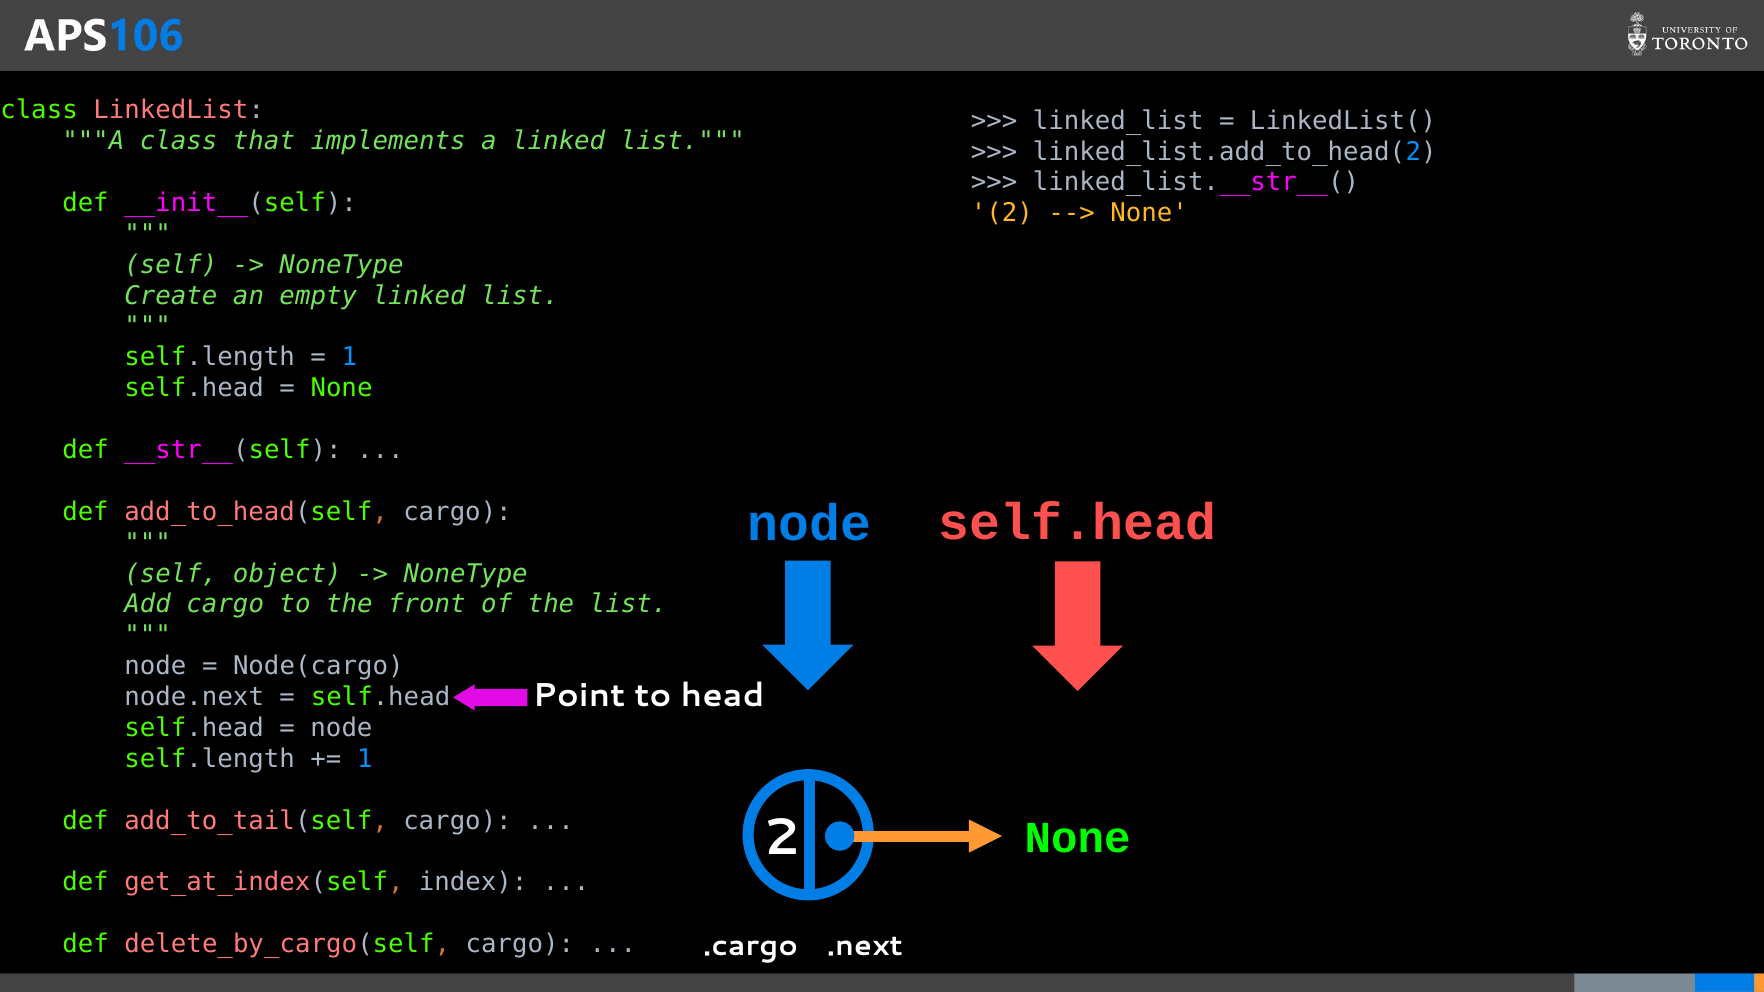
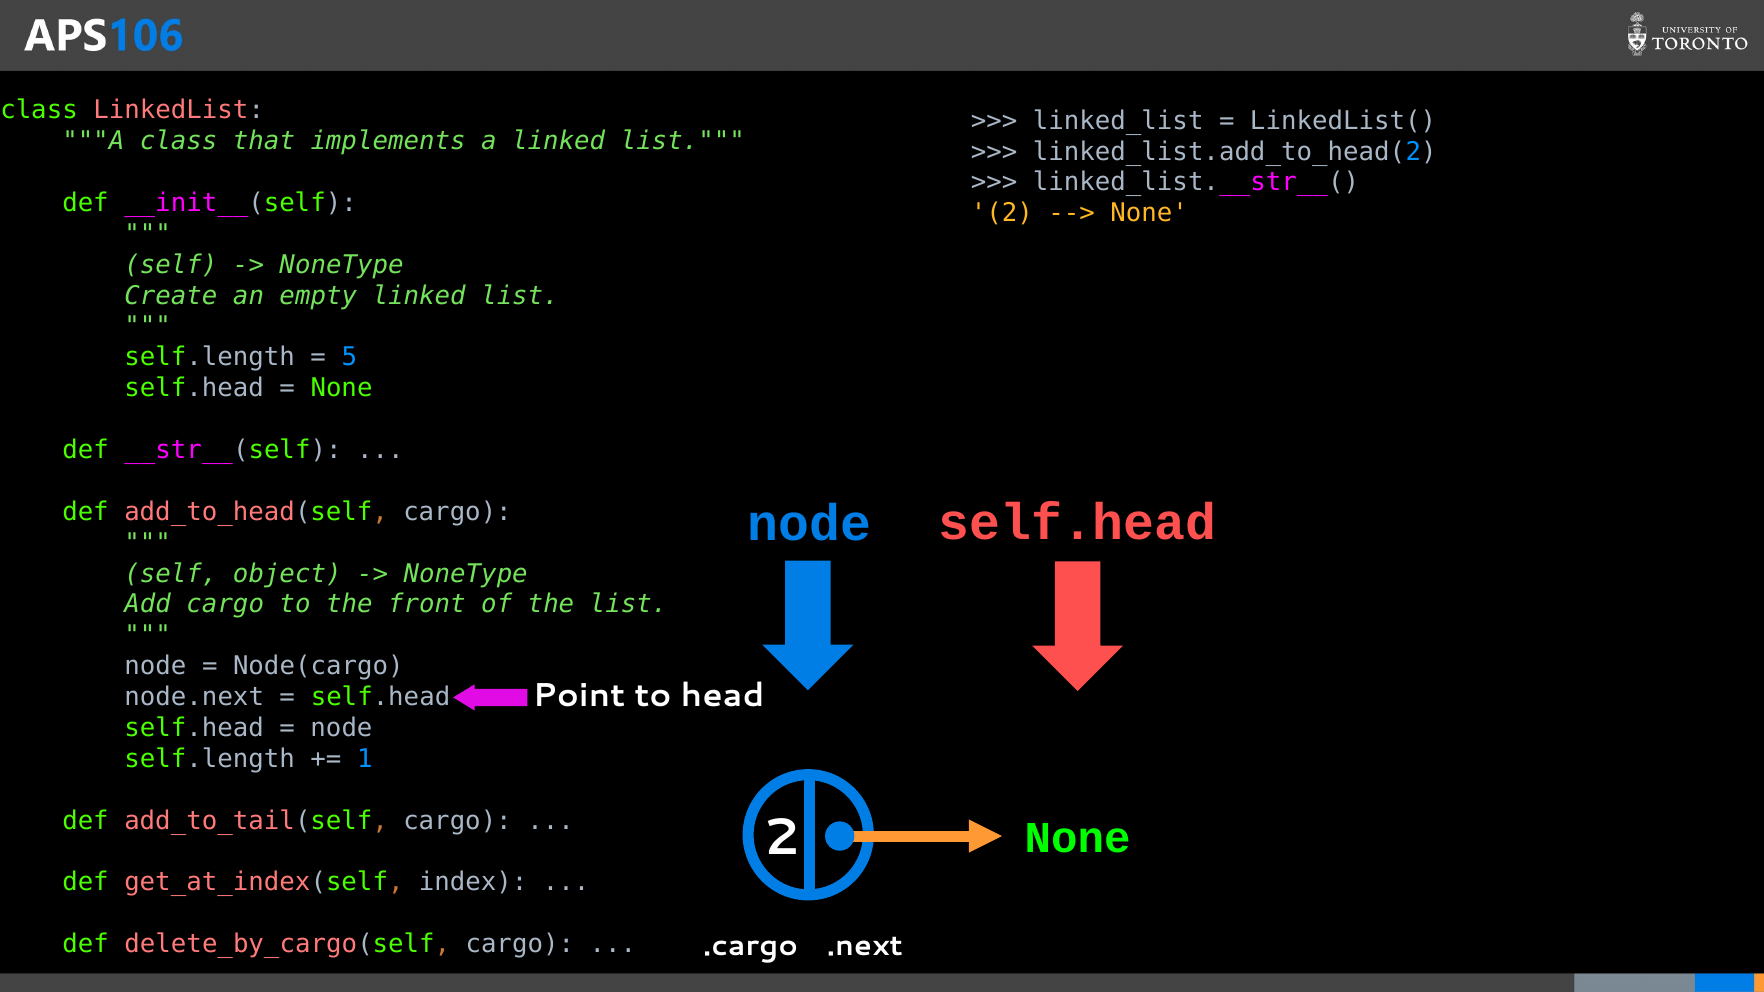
1: 1 -> 5 (349, 357)
